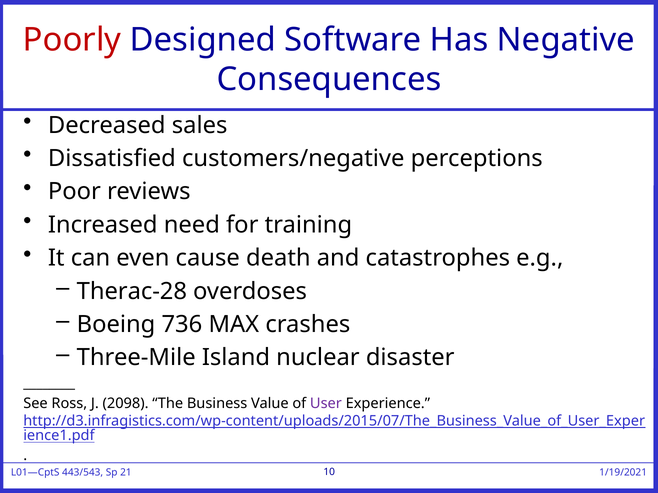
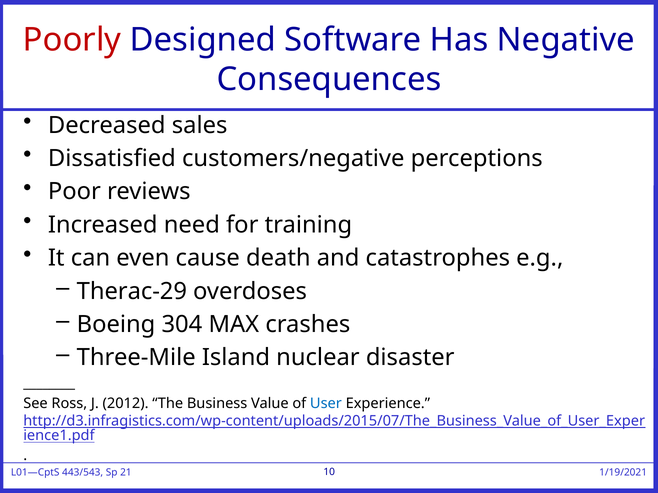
Therac-28: Therac-28 -> Therac-29 (132, 292)
736: 736 -> 304 (182, 325)
2098: 2098 -> 2012 (126, 404)
User colour: purple -> blue (326, 404)
